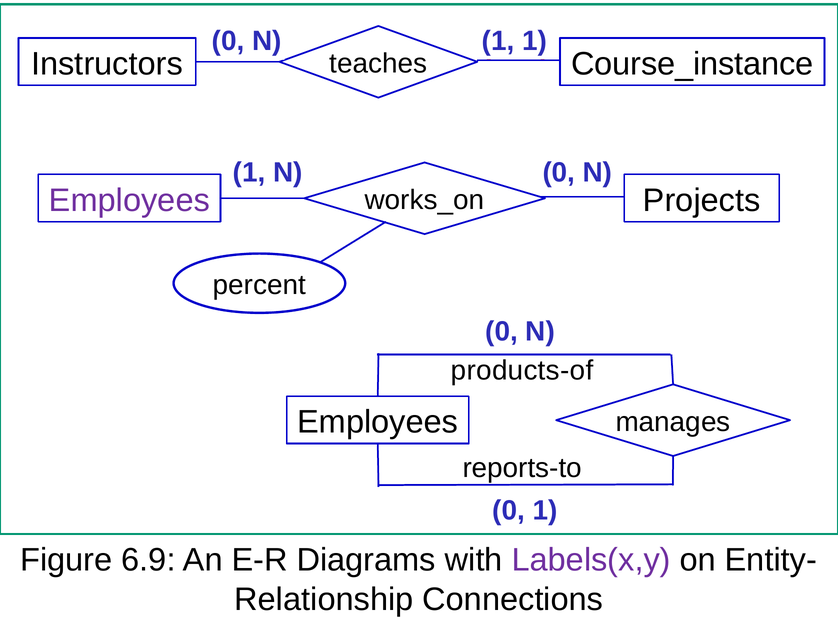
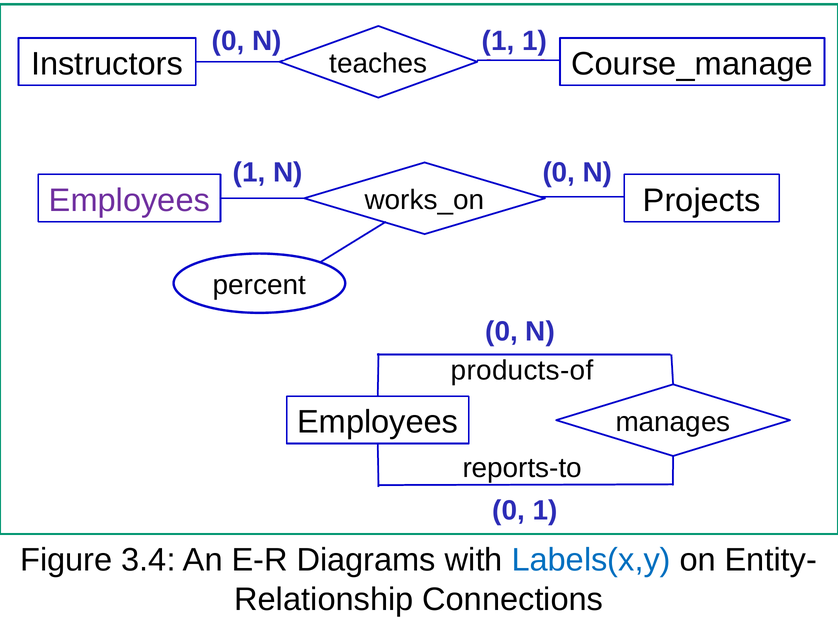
Course_instance: Course_instance -> Course_manage (692, 64)
6.9: 6.9 -> 3.4 (148, 561)
Labels(x,y colour: purple -> blue (591, 561)
